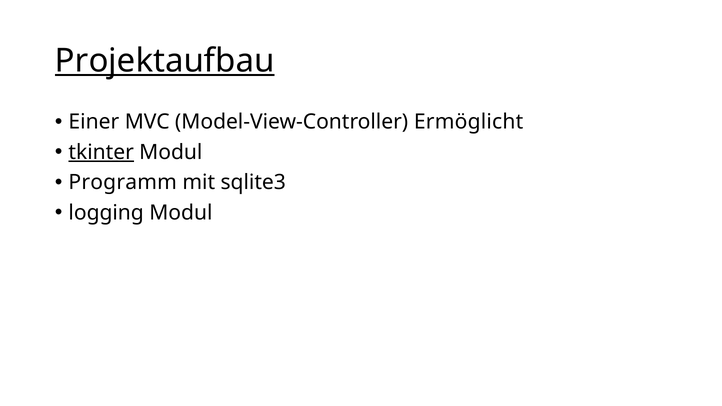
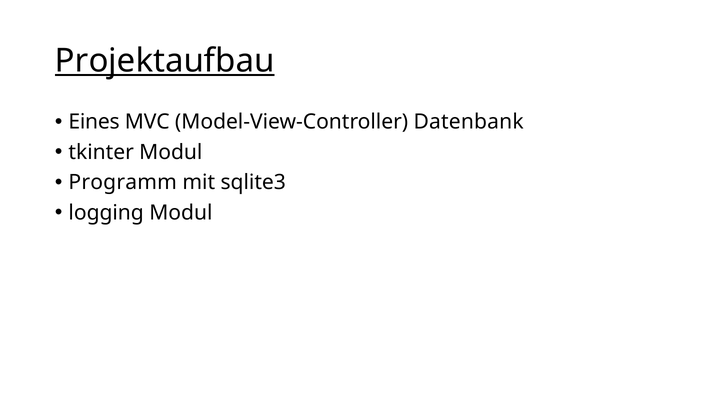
Einer: Einer -> Eines (94, 122)
Ermöglicht: Ermöglicht -> Datenbank (469, 122)
tkinter underline: present -> none (101, 152)
